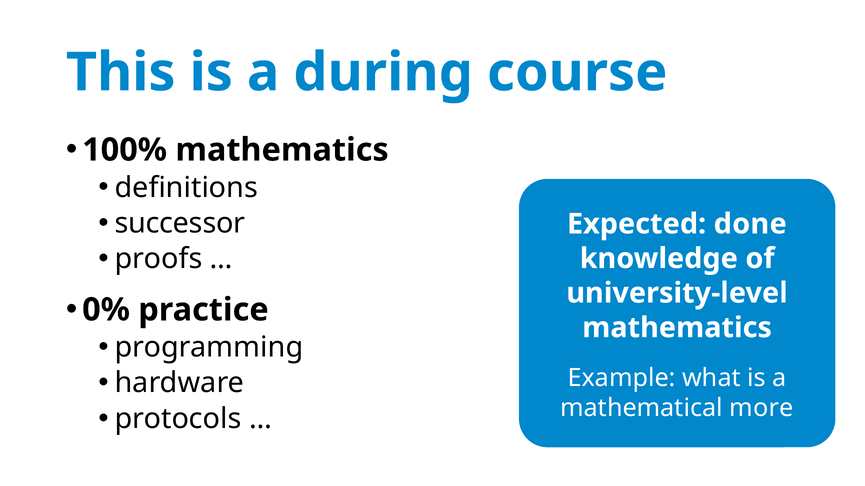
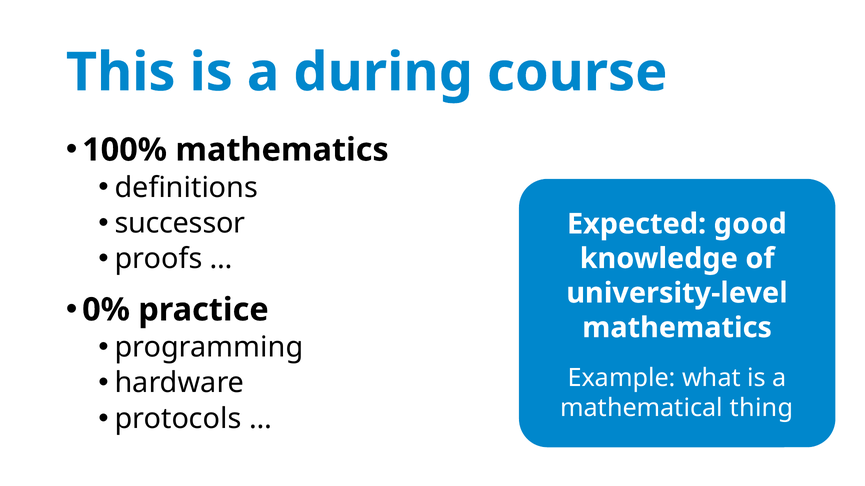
done: done -> good (750, 224)
more: more -> thing (761, 409)
